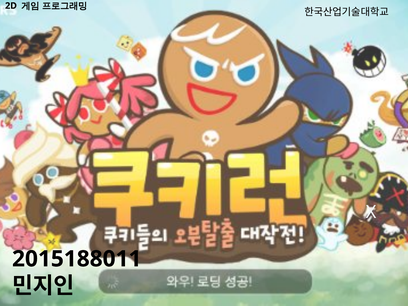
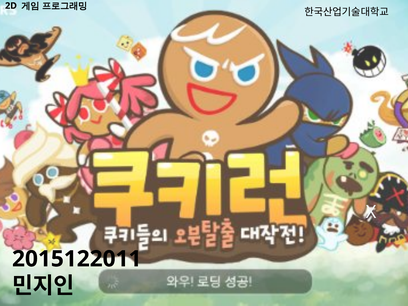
2015188011: 2015188011 -> 2015122011 (77, 259)
